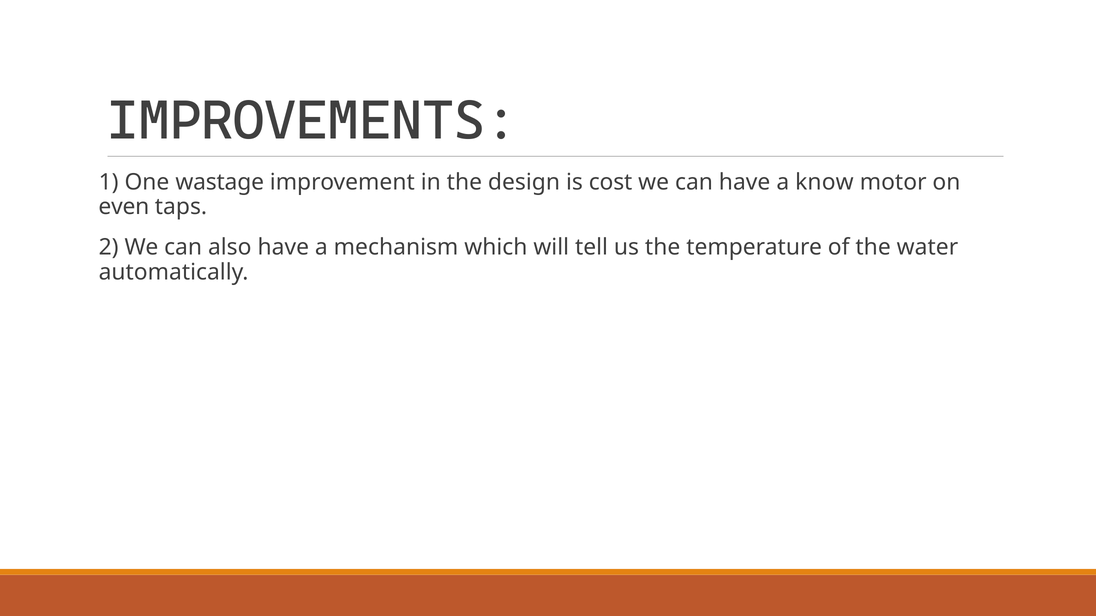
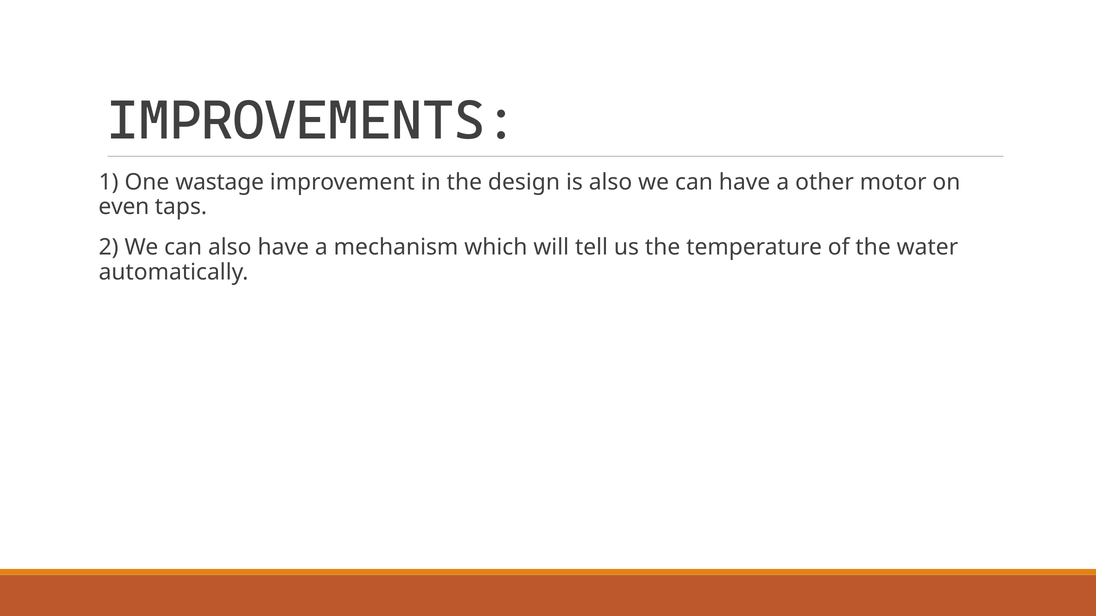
is cost: cost -> also (610, 182)
know: know -> other (824, 182)
